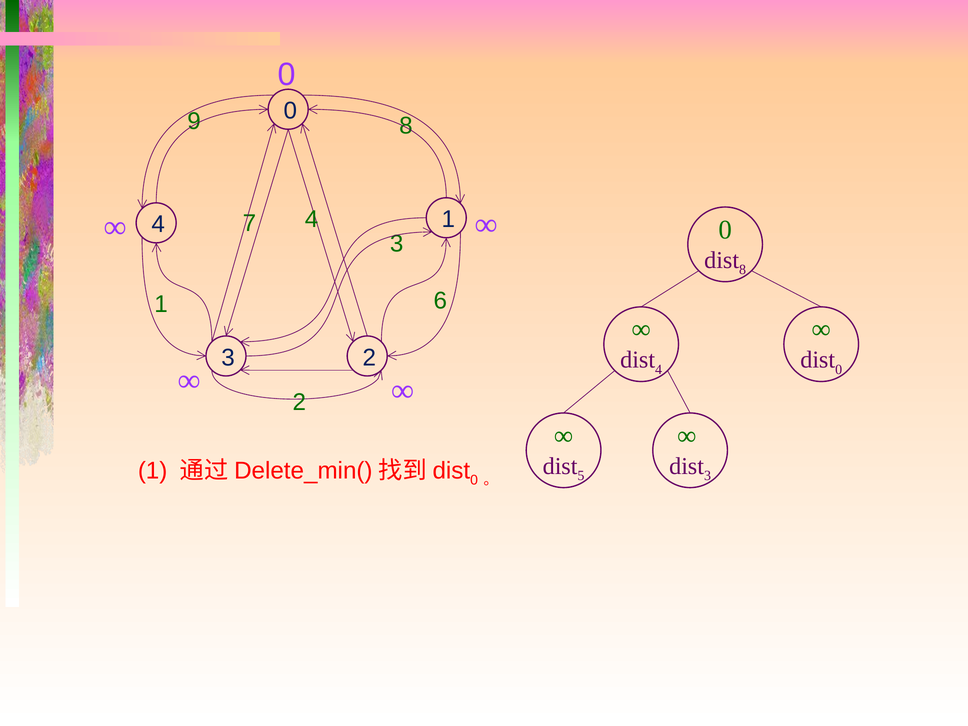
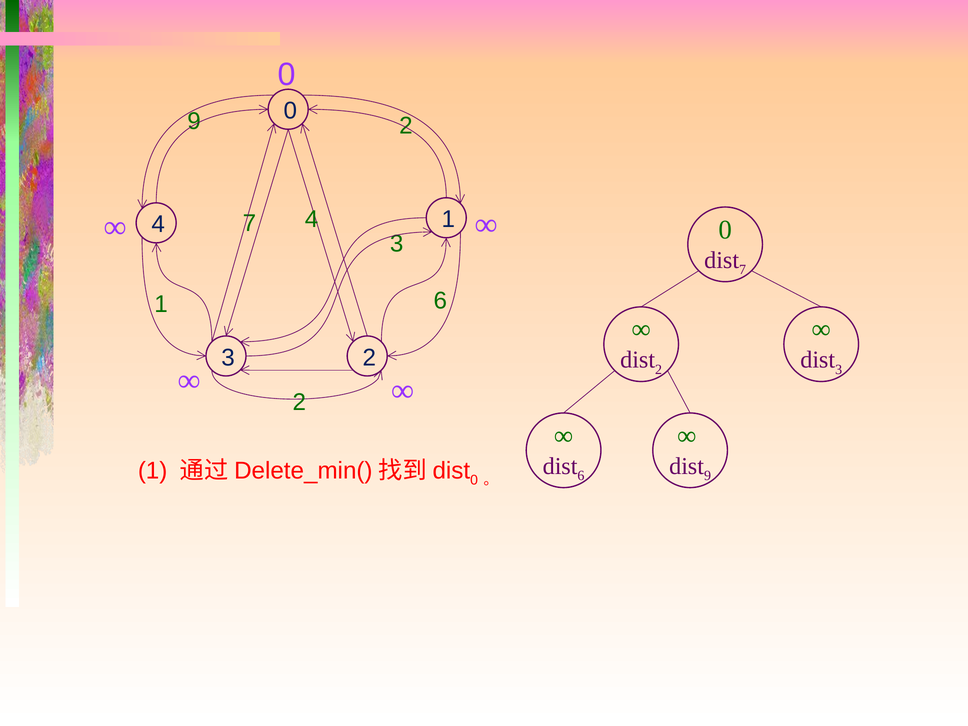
9 8: 8 -> 2 (406, 126)
8: 8 -> 7 (743, 270)
4: 4 -> 2 (659, 369)
0: 0 -> 3 (839, 369)
5: 5 -> 6 (581, 476)
3: 3 -> 9 (708, 476)
